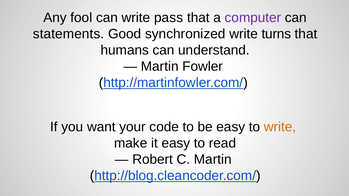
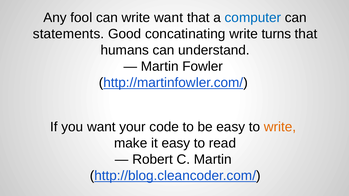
write pass: pass -> want (169, 18)
computer colour: purple -> blue (253, 18)
synchronized: synchronized -> concatinating (185, 34)
